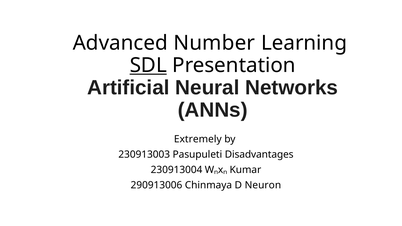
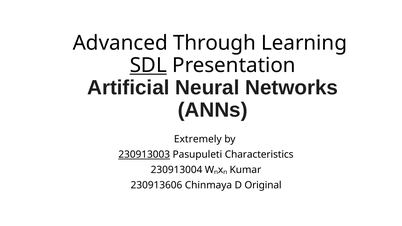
Number: Number -> Through (214, 43)
230913003 underline: none -> present (144, 155)
Disadvantages: Disadvantages -> Characteristics (259, 155)
290913006: 290913006 -> 230913606 (156, 185)
Neuron: Neuron -> Original (263, 185)
